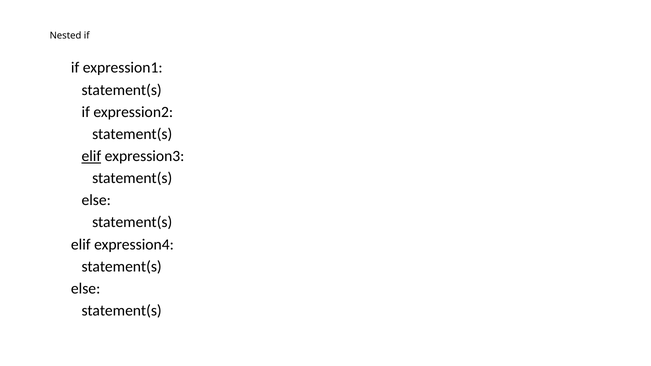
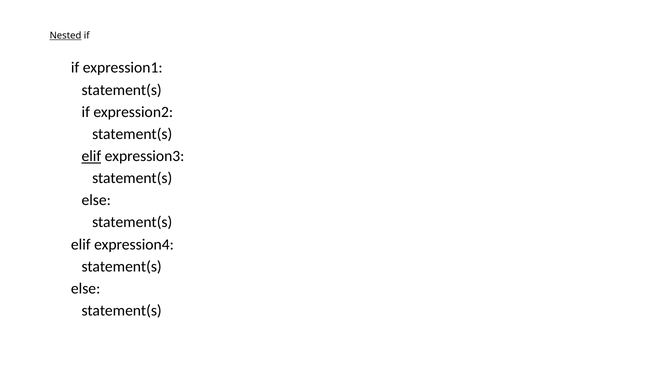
Nested underline: none -> present (66, 36)
